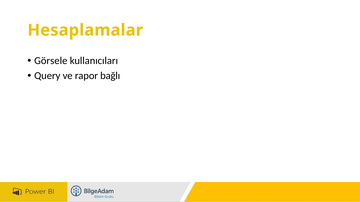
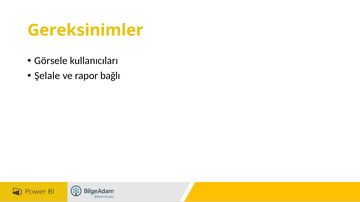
Hesaplamalar: Hesaplamalar -> Gereksinimler (85, 30)
Query: Query -> Şelale (47, 76)
